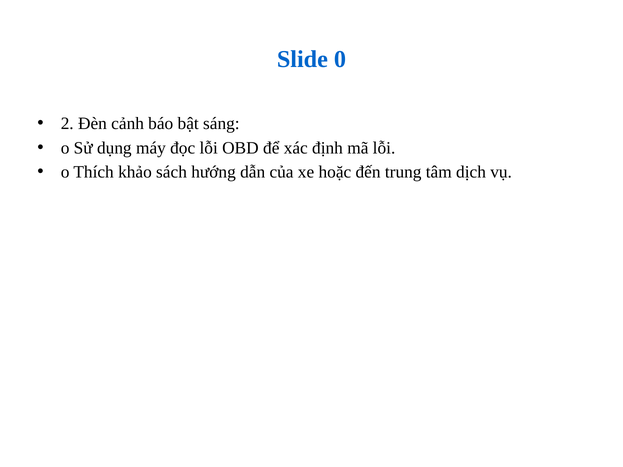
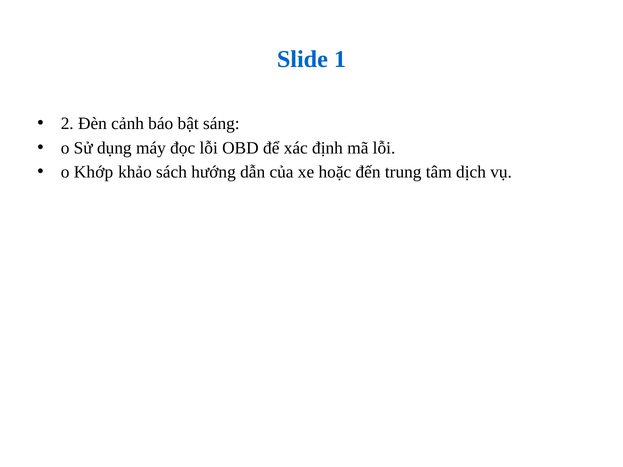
0: 0 -> 1 (340, 59)
Thích: Thích -> Khớp (94, 172)
